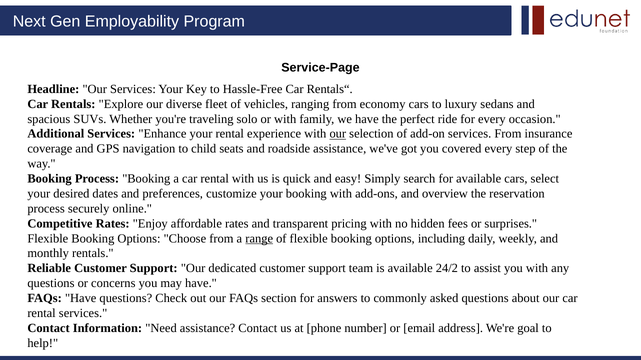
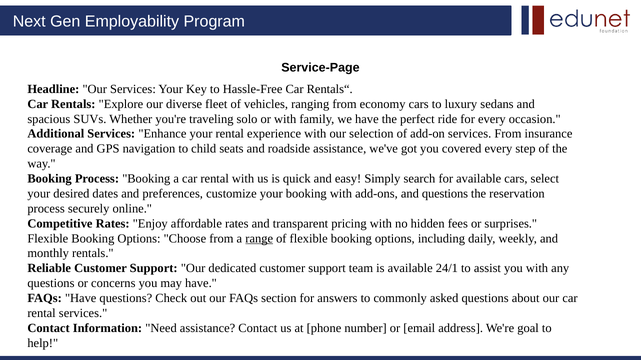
our underline: present -> none (338, 134)
and overview: overview -> questions (445, 194)
24/2: 24/2 -> 24/1 (447, 269)
